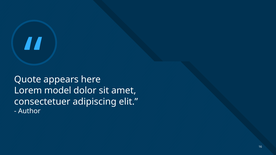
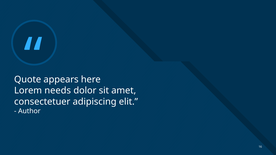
model: model -> needs (58, 91)
